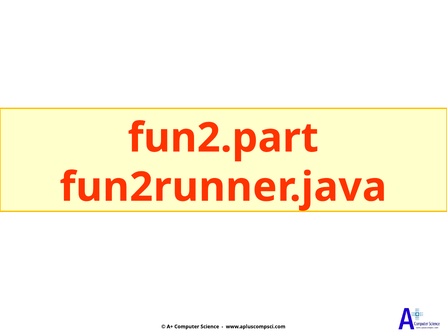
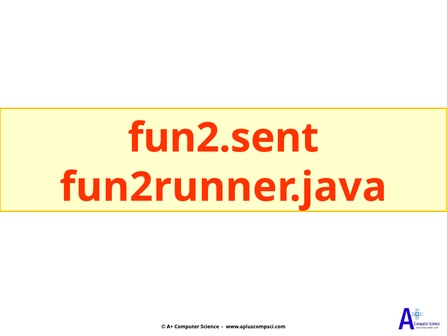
fun2.part: fun2.part -> fun2.sent (223, 138)
